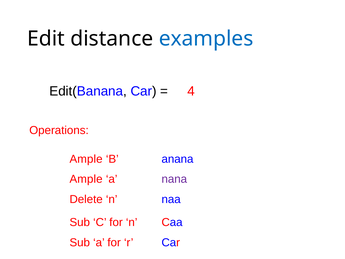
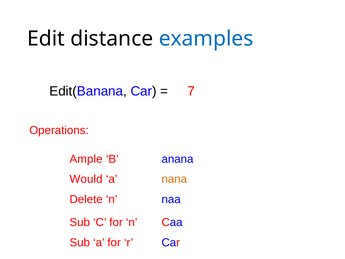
4: 4 -> 7 (191, 91)
Ample: Ample -> Would (86, 179)
nana colour: purple -> orange (174, 179)
